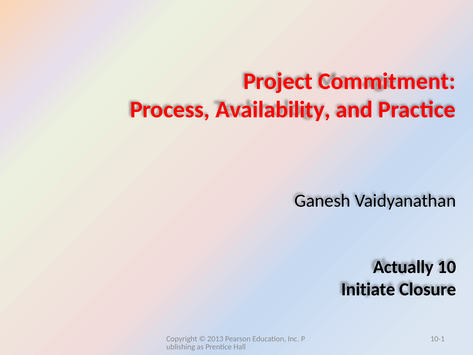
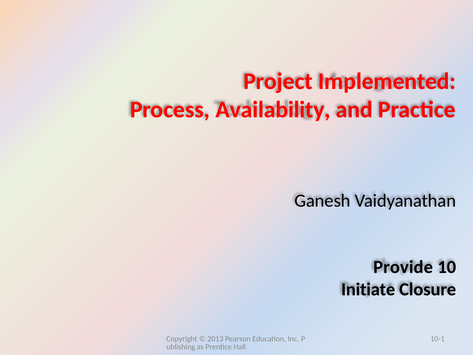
Commitment: Commitment -> Implemented (387, 81)
Actually: Actually -> Provide (403, 267)
